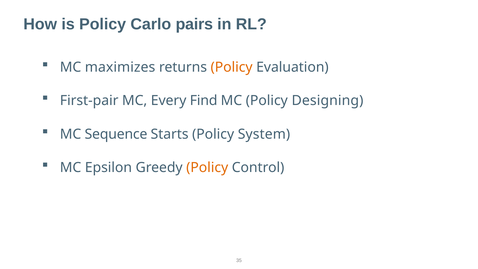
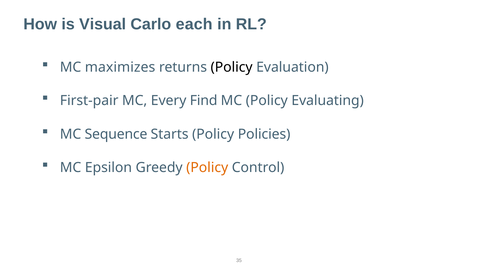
is Policy: Policy -> Visual (103, 24)
pairs: pairs -> each (194, 24)
Policy colour: orange -> black (232, 67)
Designing: Designing -> Evaluating (328, 101)
System: System -> Policies (264, 134)
